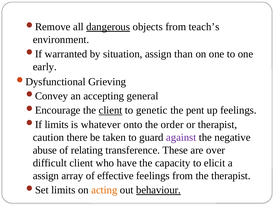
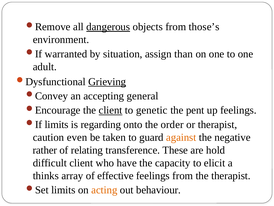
teach’s: teach’s -> those’s (204, 27)
early: early -> adult (45, 67)
Grieving underline: none -> present (107, 82)
whatever: whatever -> regarding (101, 124)
there: there -> even (77, 137)
against colour: purple -> orange (181, 137)
abuse: abuse -> rather (45, 150)
over: over -> hold (216, 150)
assign: assign -> thinks (46, 175)
behaviour underline: present -> none (159, 190)
